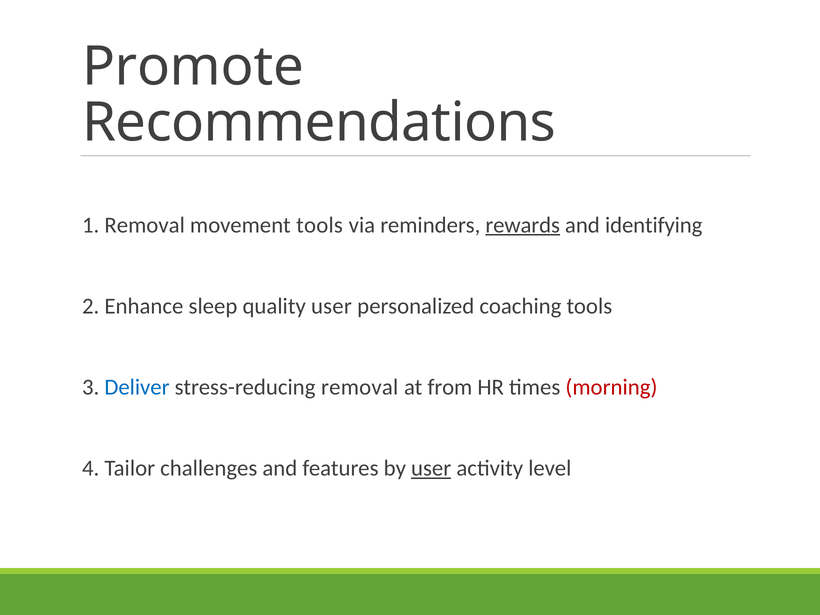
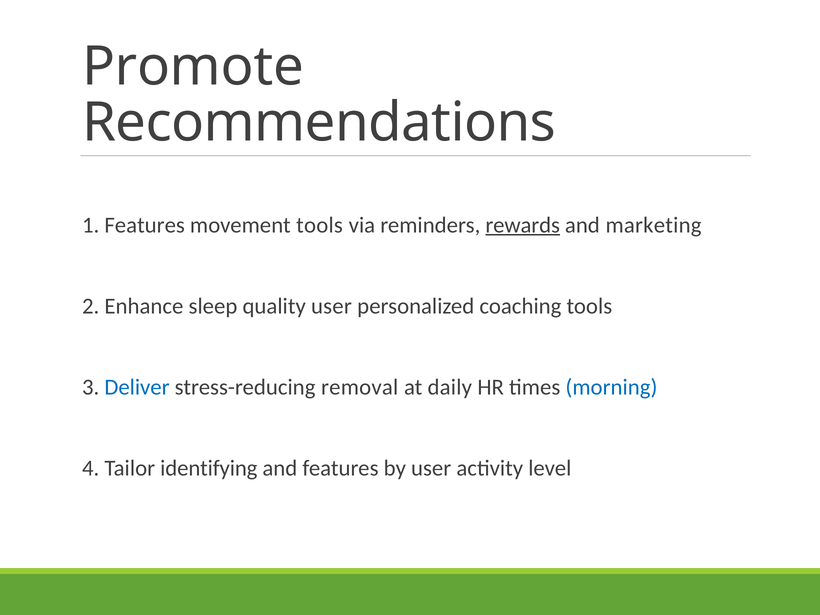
1 Removal: Removal -> Features (145, 225)
identifying: identifying -> marketing (654, 225)
from: from -> daily (450, 387)
morning colour: red -> blue (611, 387)
challenges: challenges -> identifying (209, 468)
user underline: present -> none (431, 468)
